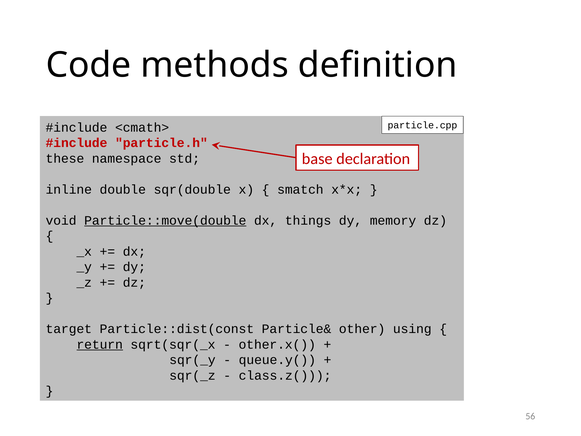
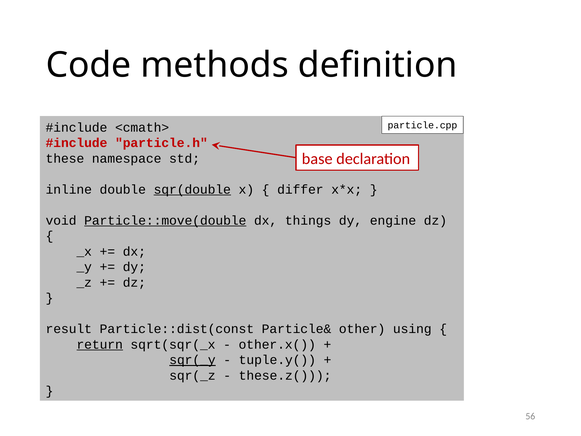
sqr(double underline: none -> present (192, 189)
smatch: smatch -> differ (300, 189)
memory: memory -> engine (393, 220)
target: target -> result (69, 329)
sqr(_y underline: none -> present (192, 360)
queue.y(: queue.y( -> tuple.y( (277, 360)
class.z(: class.z( -> these.z( (285, 375)
